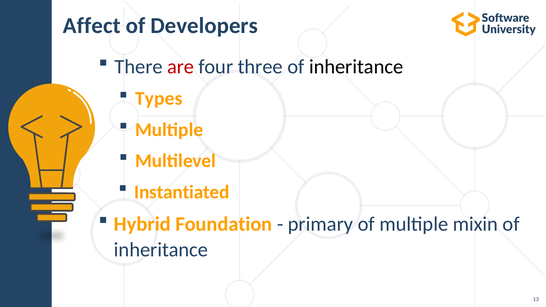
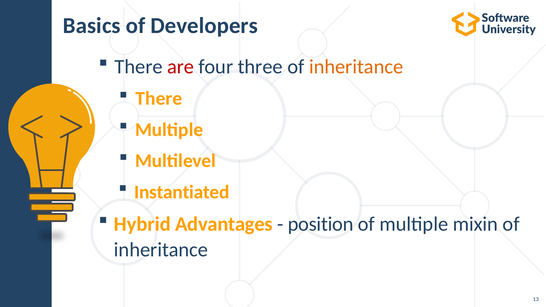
Affect: Affect -> Basics (92, 26)
inheritance colour: black -> orange (356, 67)
Types: Types -> There (159, 99)
Foundation: Foundation -> Advantages (224, 224)
primary: primary -> position (321, 224)
